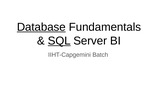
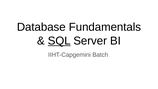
Database underline: present -> none (41, 27)
